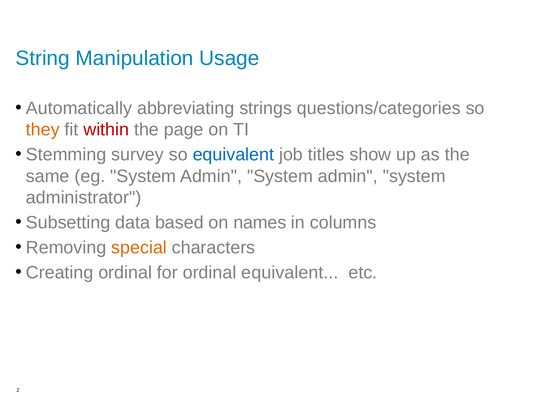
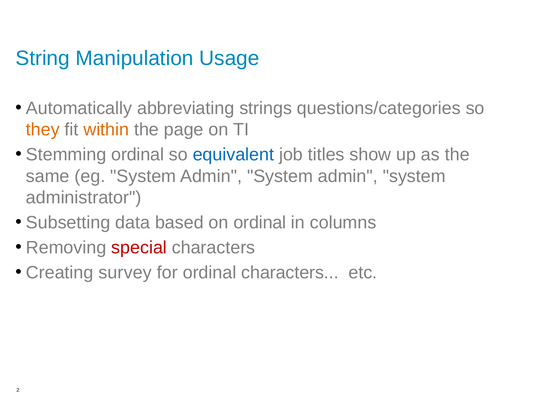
within colour: red -> orange (106, 130)
Stemming survey: survey -> ordinal (138, 155)
on names: names -> ordinal (260, 223)
special colour: orange -> red (139, 248)
Creating ordinal: ordinal -> survey (125, 273)
ordinal equivalent: equivalent -> characters (290, 273)
